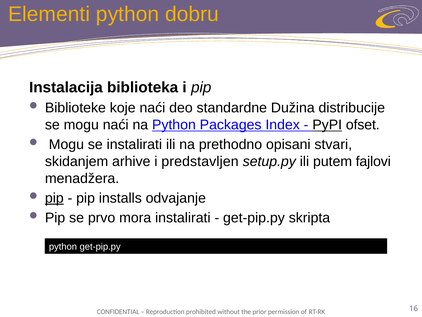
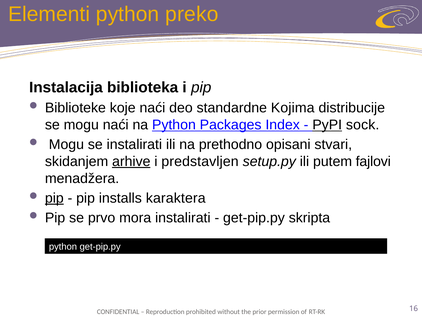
dobru: dobru -> preko (192, 14)
Dužina: Dužina -> Kojima (293, 108)
ofset: ofset -> sock (363, 125)
arhive underline: none -> present (131, 161)
odvajanje: odvajanje -> karaktera (176, 198)
